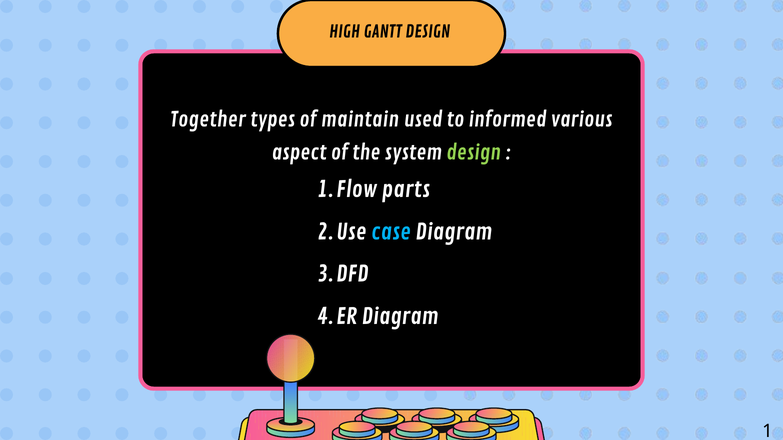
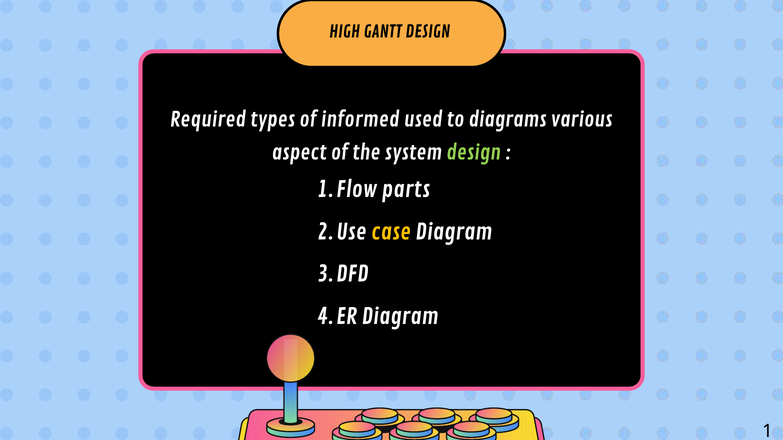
Together: Together -> Required (208, 120)
maintain: maintain -> informed (360, 120)
informed: informed -> diagrams (508, 120)
case colour: light blue -> yellow (391, 233)
